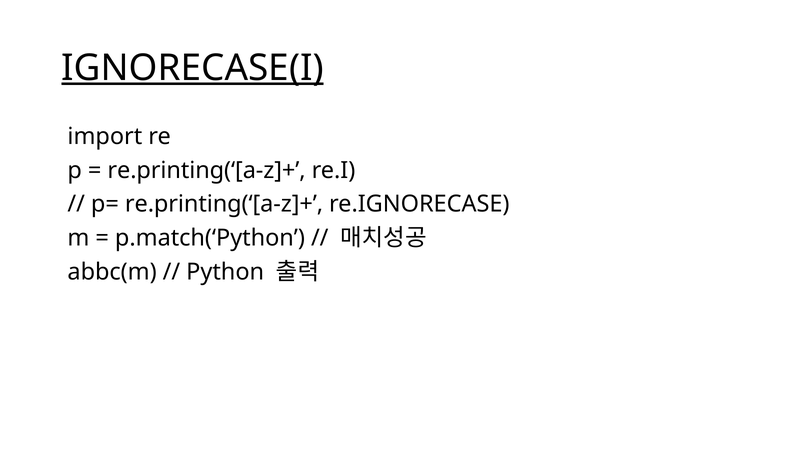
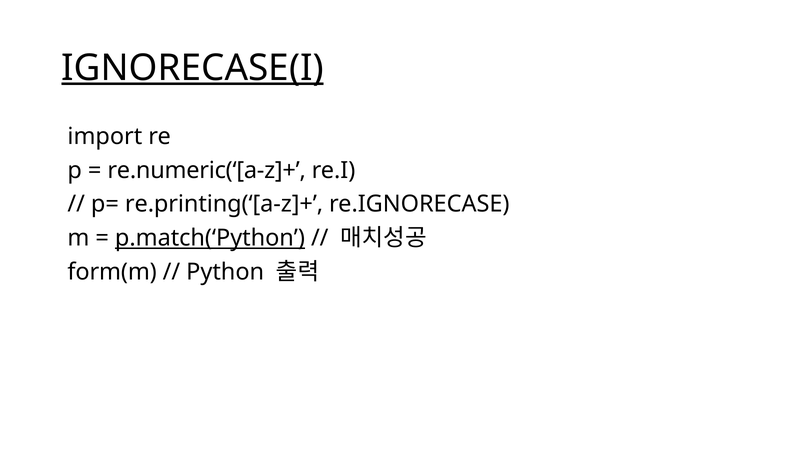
re.printing(‘[a-z]+: re.printing(‘[a-z]+ -> re.numeric(‘[a-z]+ (207, 170)
p.match(‘Python underline: none -> present (210, 238)
abbc(m: abbc(m -> form(m (112, 271)
